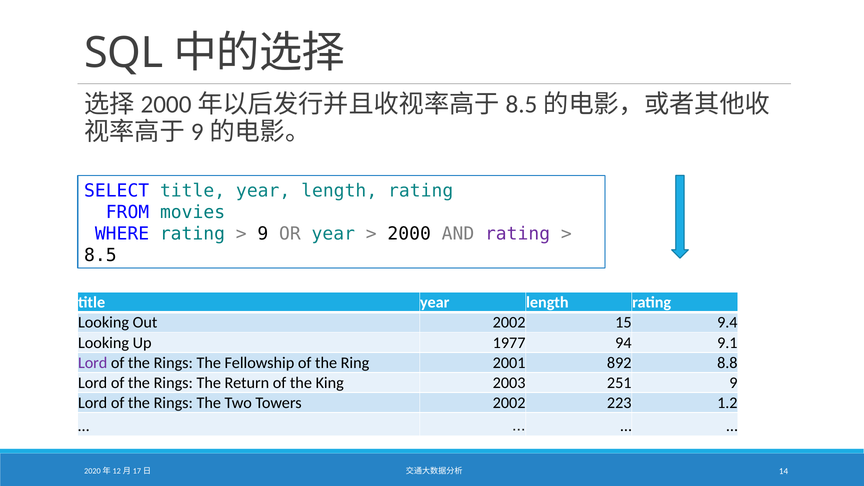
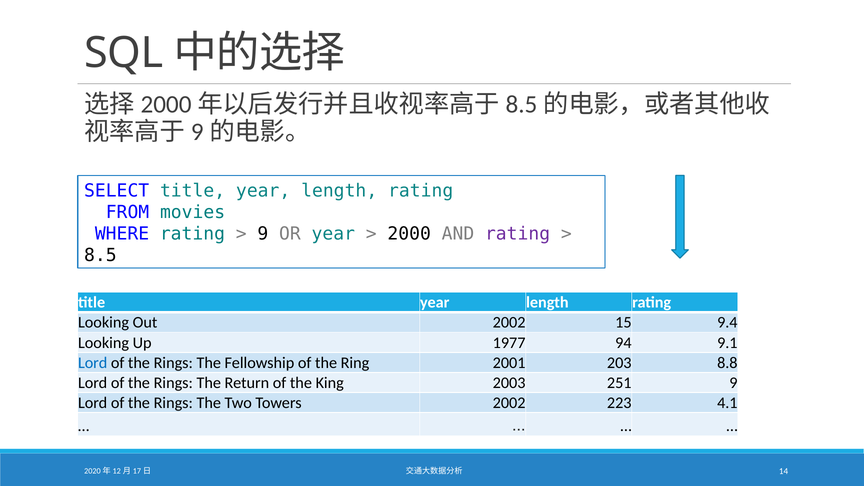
Lord colour: purple -> blue (93, 363)
892: 892 -> 203 (619, 363)
1.2: 1.2 -> 4.1 (727, 403)
